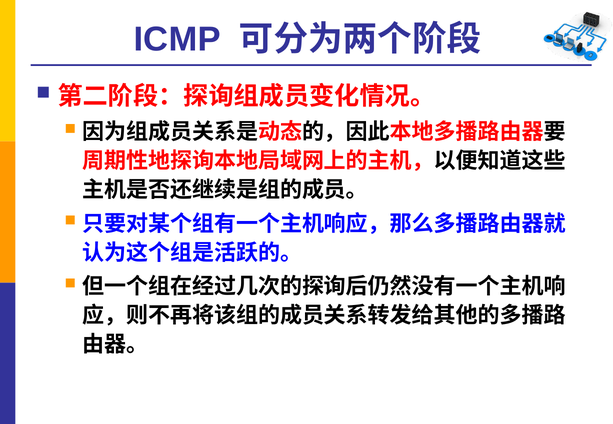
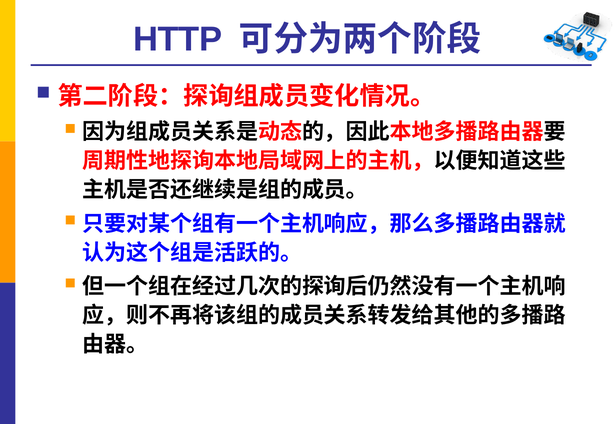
ICMP: ICMP -> HTTP (178, 40)
